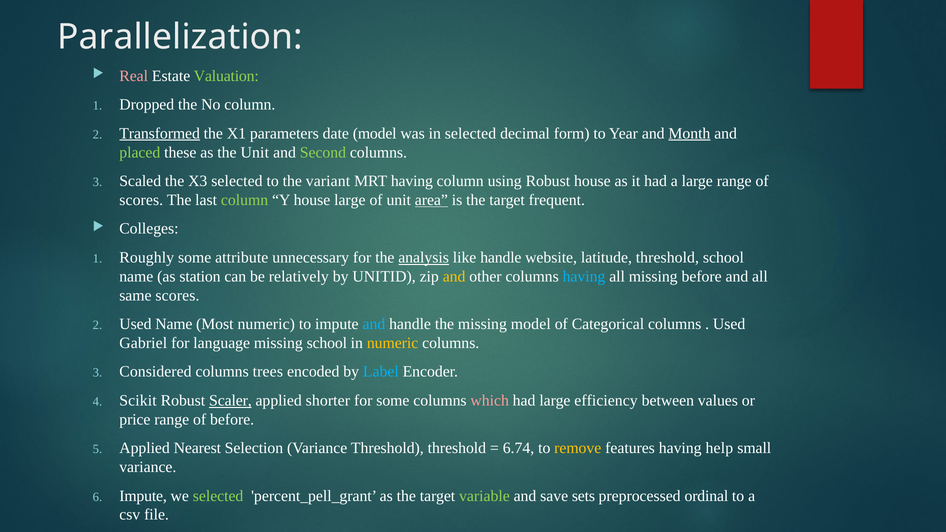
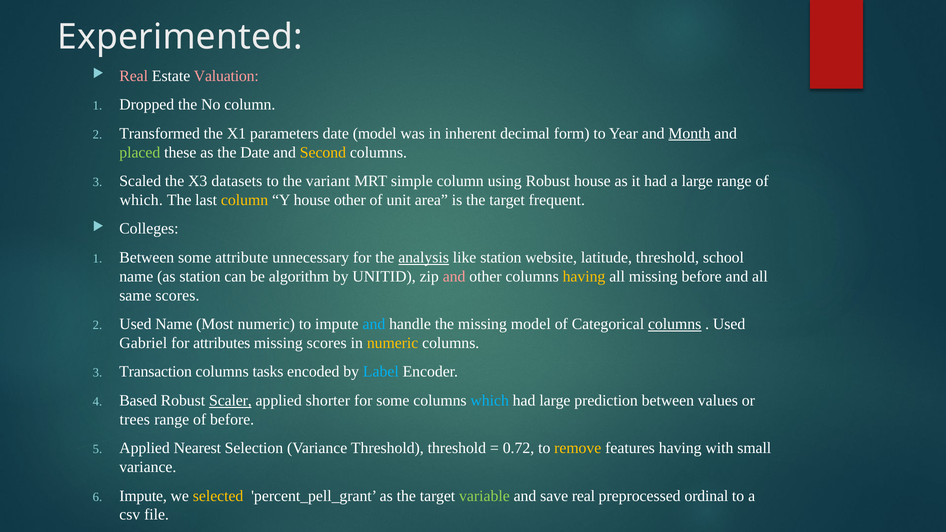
Parallelization: Parallelization -> Experimented (180, 37)
Valuation colour: light green -> pink (226, 76)
Transformed underline: present -> none (160, 133)
in selected: selected -> inherent (471, 133)
the Unit: Unit -> Date (255, 152)
Second colour: light green -> yellow (323, 152)
X3 selected: selected -> datasets (237, 181)
MRT having: having -> simple (412, 181)
scores: scores -> which (141, 200)
column colour: light green -> yellow (245, 200)
house large: large -> other (350, 200)
area underline: present -> none (431, 200)
Roughly: Roughly -> Between (147, 258)
like handle: handle -> station (501, 258)
relatively: relatively -> algorithm (299, 276)
and colour: yellow -> pink (454, 276)
having colour: light blue -> yellow (584, 276)
columns underline: none -> present (675, 324)
language: language -> attributes (222, 343)
missing school: school -> scores (327, 343)
Considered: Considered -> Transaction (156, 372)
trees: trees -> tasks (268, 372)
Scikit: Scikit -> Based (138, 401)
which colour: pink -> light blue (490, 401)
efficiency: efficiency -> prediction (606, 401)
price: price -> trees (135, 420)
6.74: 6.74 -> 0.72 (518, 448)
help: help -> with (719, 448)
selected colour: light green -> yellow (218, 496)
save sets: sets -> real (583, 496)
